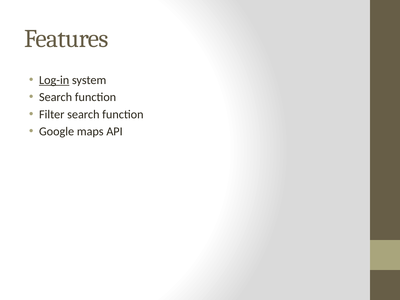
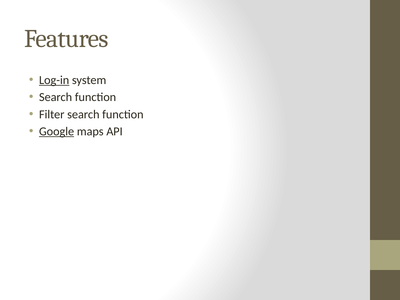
Google underline: none -> present (57, 131)
